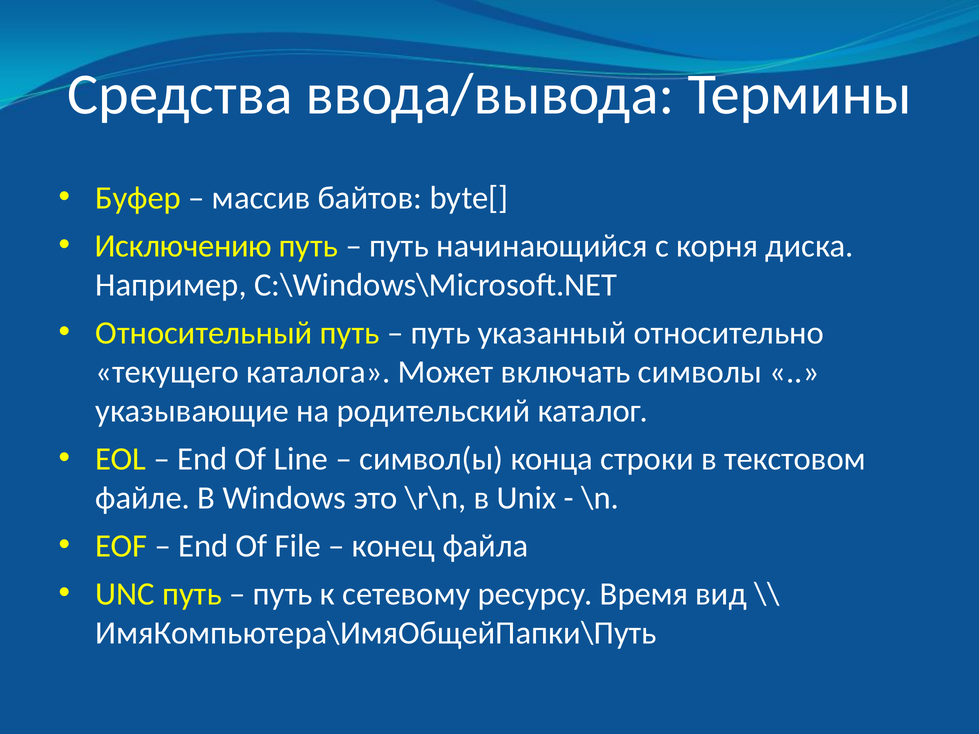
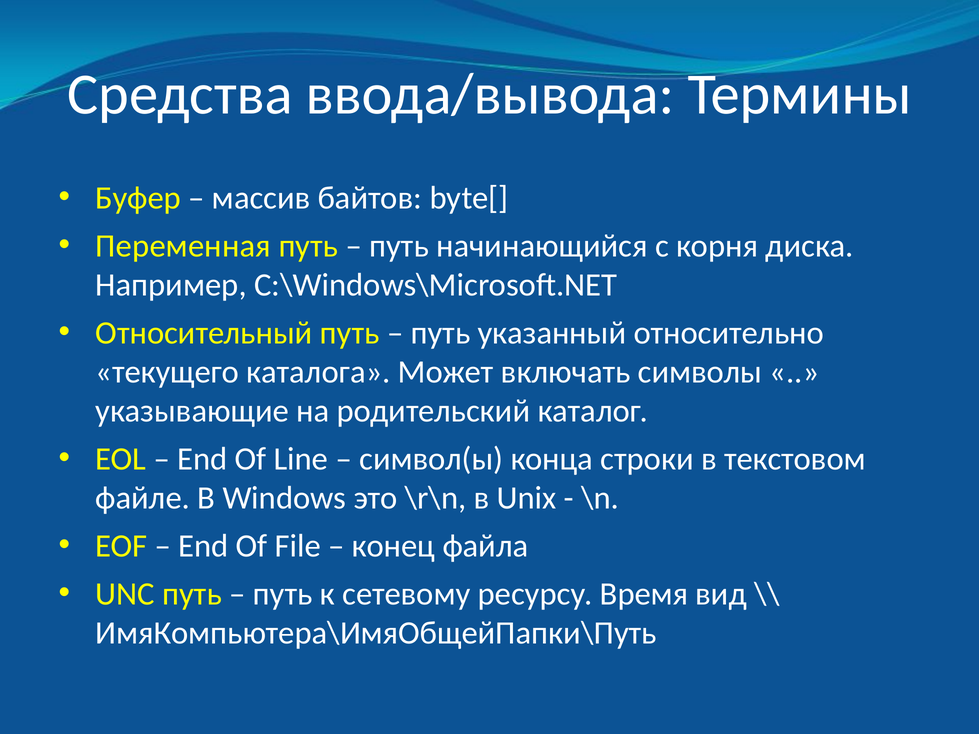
Исключению: Исключению -> Переменная (183, 246)
